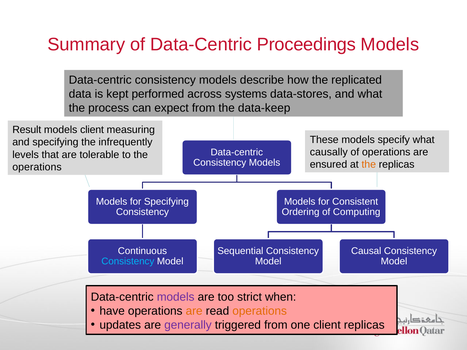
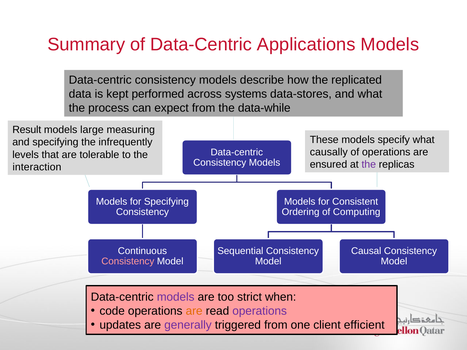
Proceedings: Proceedings -> Applications (306, 44)
data-keep: data-keep -> data-while (264, 108)
models client: client -> large (92, 130)
the colour: orange -> purple (369, 165)
operations: operations -> interaction (37, 167)
Consistency colour: light blue -> pink (128, 262)
have: have -> code (112, 311)
operations colour: orange -> purple (260, 311)
replicas: replicas -> efficient (364, 325)
